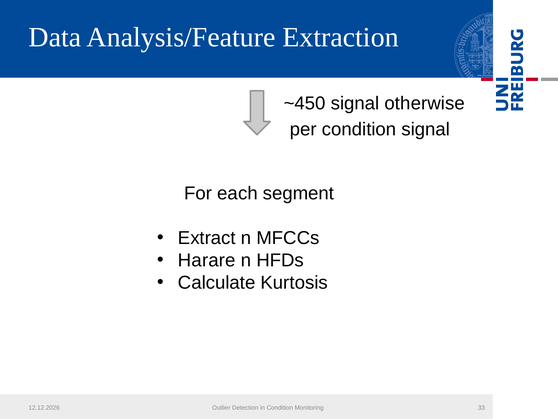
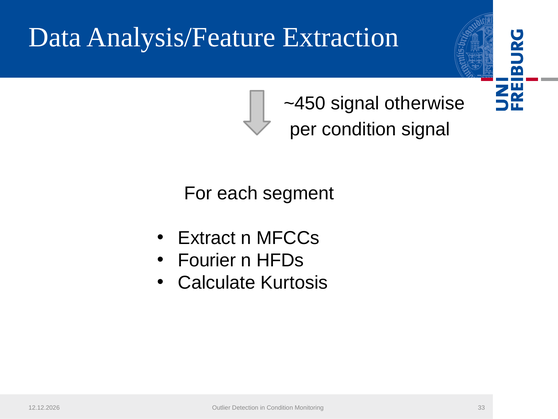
Harare: Harare -> Fourier (207, 260)
